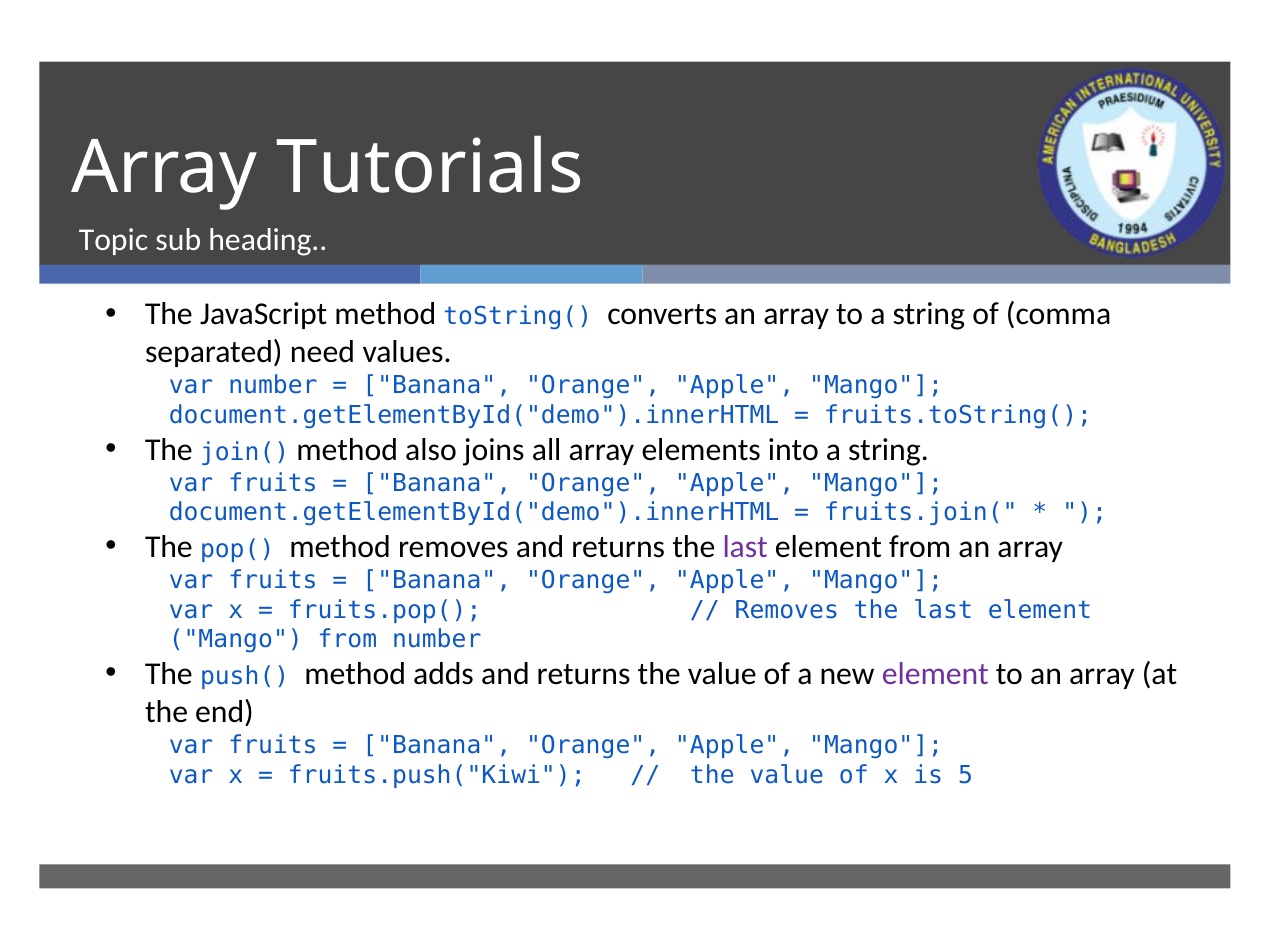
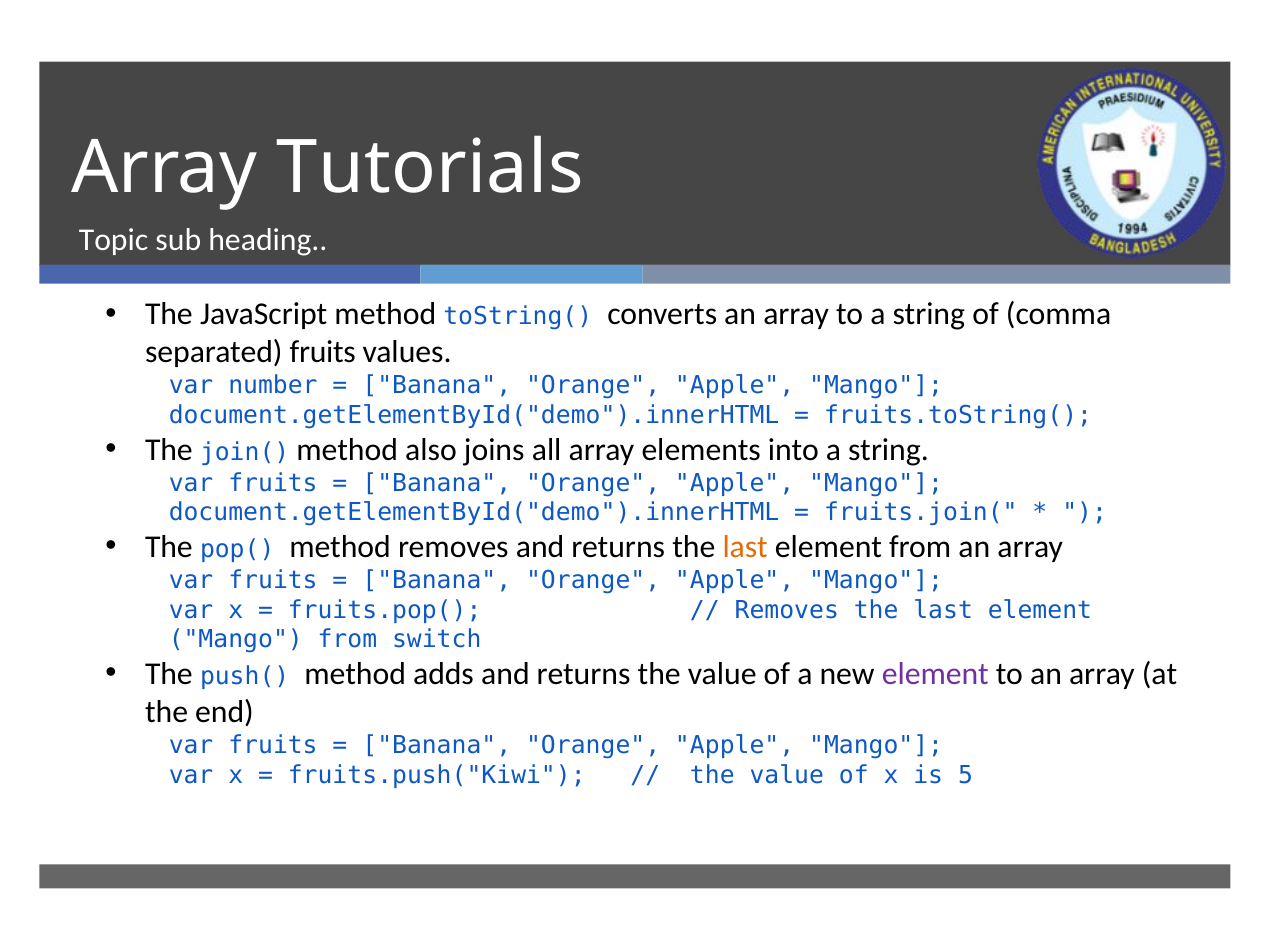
separated need: need -> fruits (323, 353)
last colour: purple -> orange (745, 547)
from number: number -> switch (437, 640)
